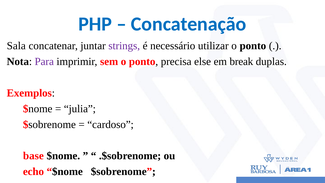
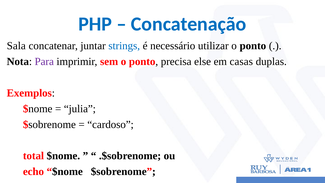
strings colour: purple -> blue (124, 46)
break: break -> casas (241, 61)
base: base -> total (33, 156)
